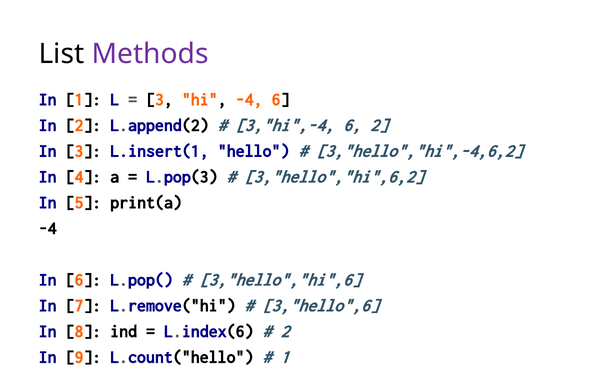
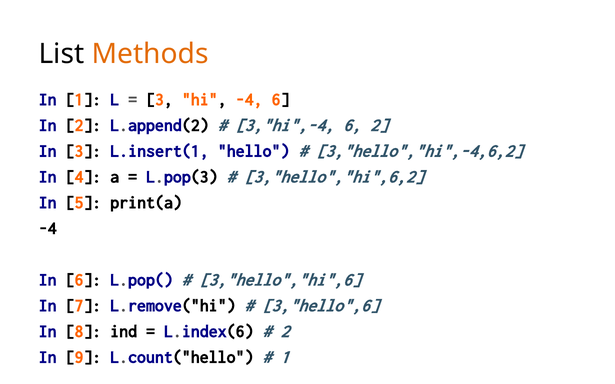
Methods colour: purple -> orange (150, 54)
